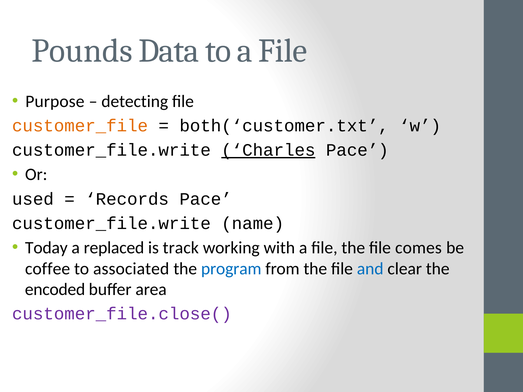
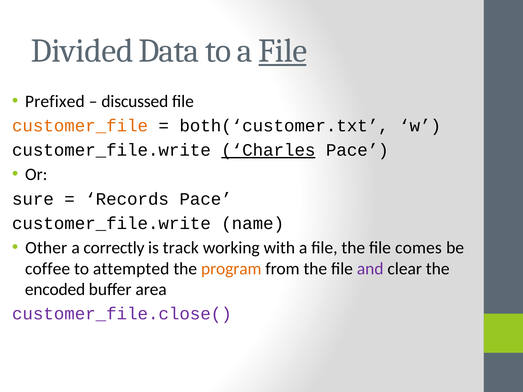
Pounds: Pounds -> Divided (82, 51)
File underline: none -> present (283, 51)
Purpose: Purpose -> Prefixed (55, 101)
detecting: detecting -> discussed (135, 101)
used: used -> sure (33, 199)
Today: Today -> Other (46, 248)
replaced: replaced -> correctly (114, 248)
associated: associated -> attempted (131, 269)
program colour: blue -> orange (231, 269)
and colour: blue -> purple (370, 269)
